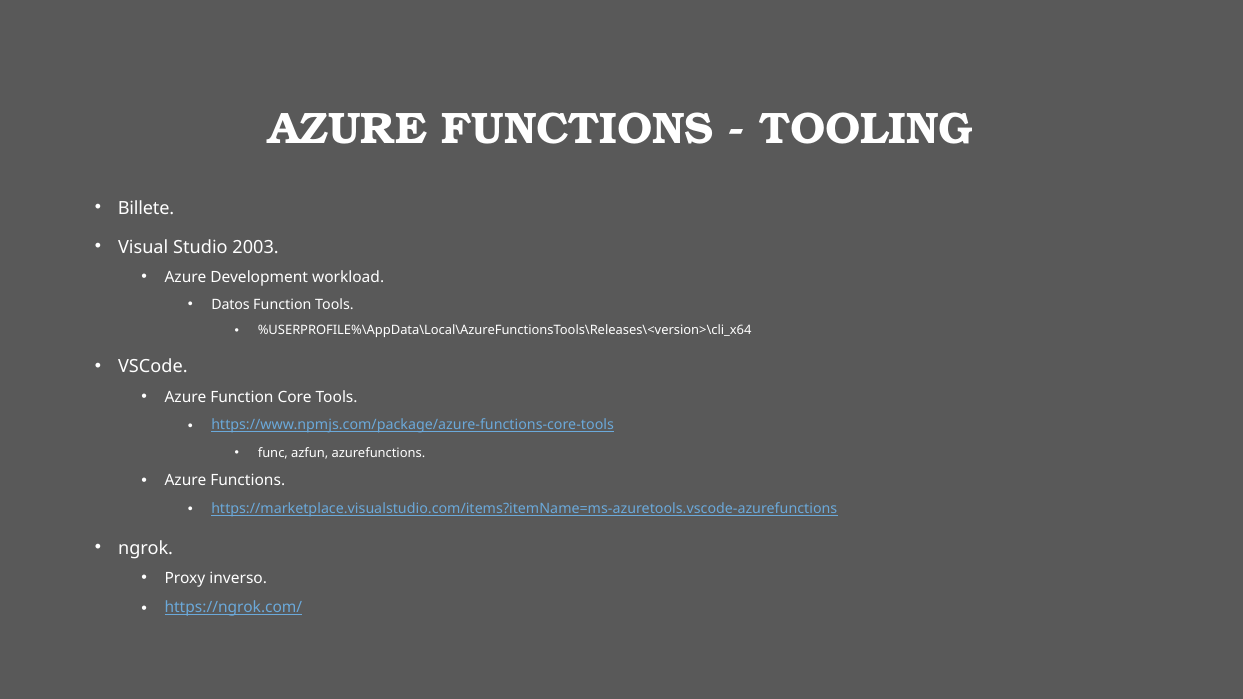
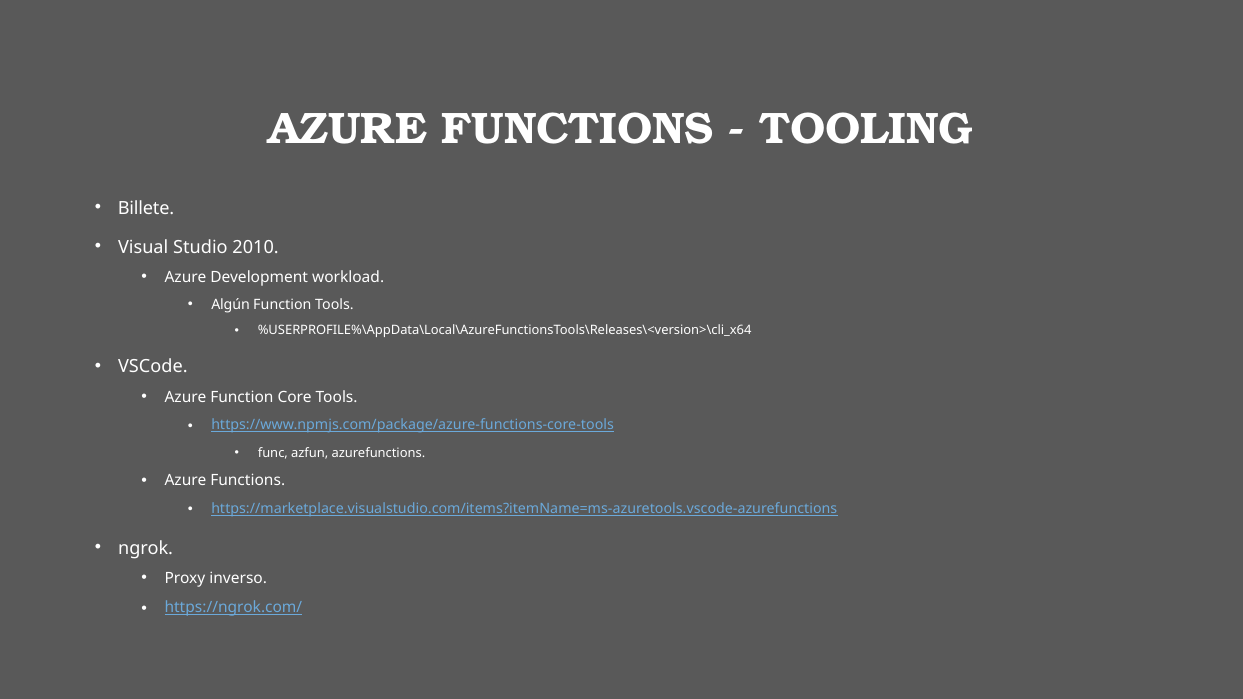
2003: 2003 -> 2010 (256, 247)
Datos: Datos -> Algún (231, 305)
